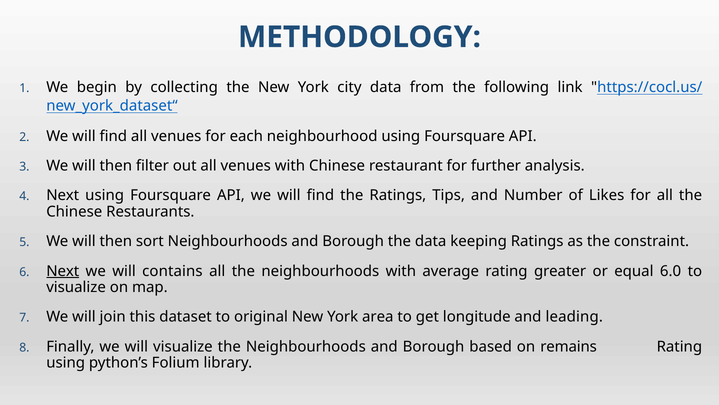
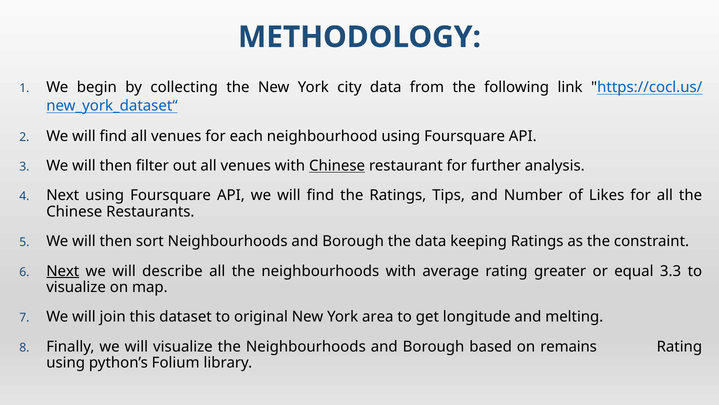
Chinese underline: none -> present (337, 166)
contains: contains -> describe (172, 271)
6.0: 6.0 -> 3.3 (671, 271)
leading: leading -> melting (574, 317)
